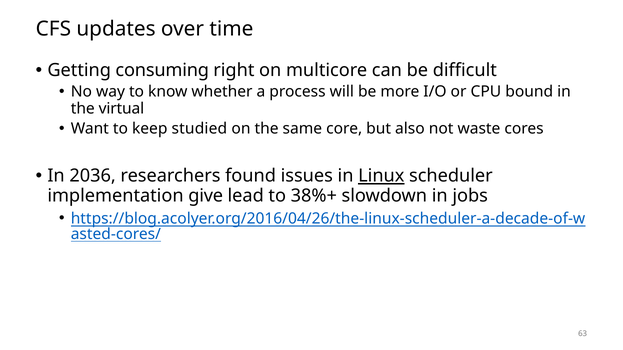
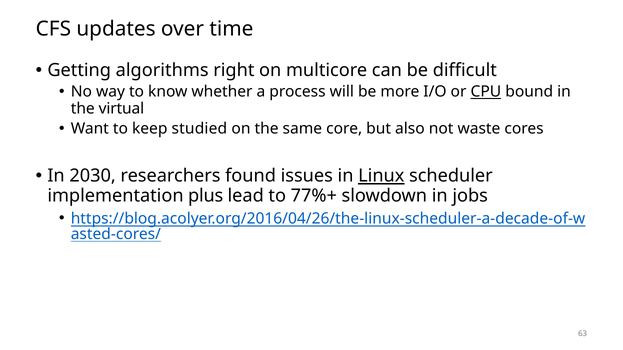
consuming: consuming -> algorithms (162, 70)
CPU underline: none -> present (486, 92)
2036: 2036 -> 2030 (93, 176)
give: give -> plus (206, 196)
38%+: 38%+ -> 77%+ (314, 196)
